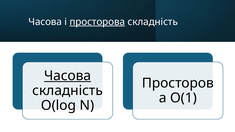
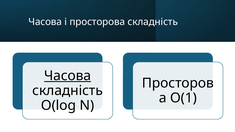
просторова underline: present -> none (97, 22)
